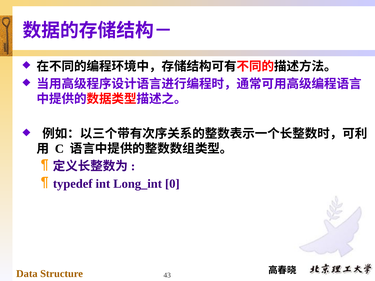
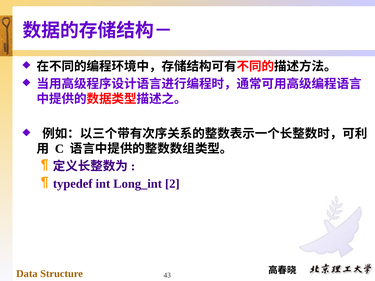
0: 0 -> 2 (172, 184)
